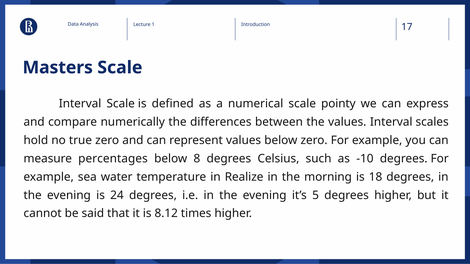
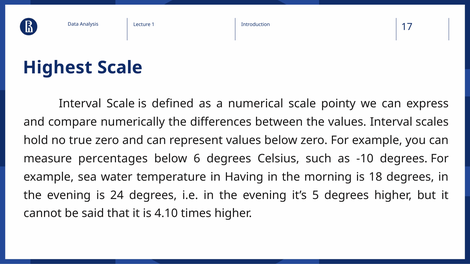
Masters: Masters -> Highest (58, 68)
8: 8 -> 6 (197, 159)
Realize: Realize -> Having (244, 177)
8.12: 8.12 -> 4.10 (166, 214)
